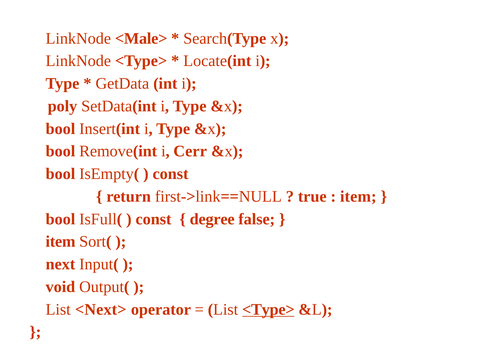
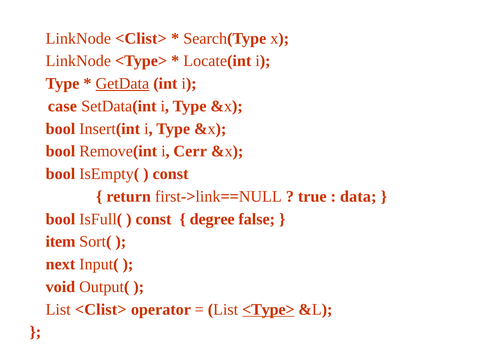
LinkNode <Male>: <Male> -> <Clist> (141, 38)
GetData underline: none -> present (122, 84)
poly: poly -> case (62, 106)
item: item -> data (358, 196)
List <Next>: <Next> -> <Clist> (101, 309)
